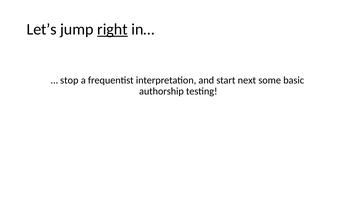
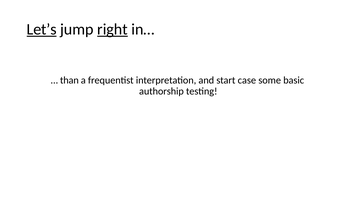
Let’s underline: none -> present (42, 29)
stop: stop -> than (69, 80)
next: next -> case (247, 80)
